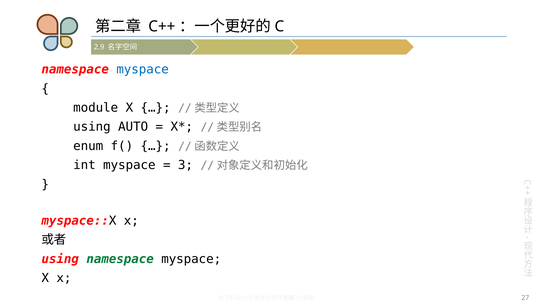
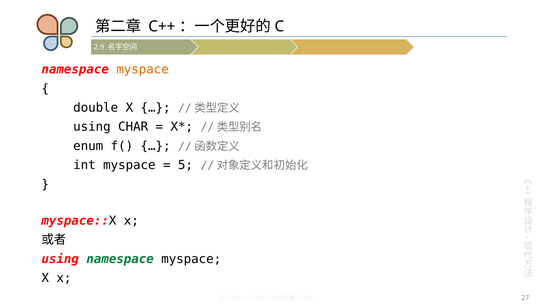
myspace colour: blue -> orange (143, 69)
module: module -> double (96, 108)
AUTO: AUTO -> CHAR (133, 127)
3: 3 -> 5 (185, 165)
